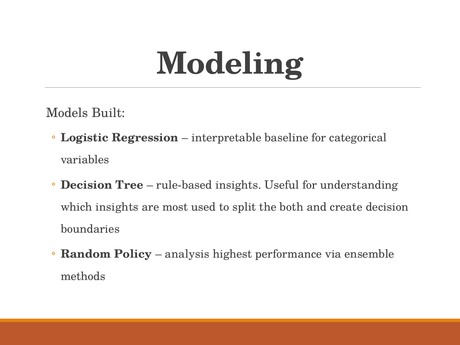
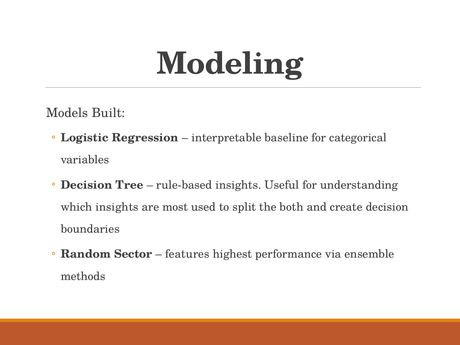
Policy: Policy -> Sector (133, 254)
analysis: analysis -> features (187, 254)
